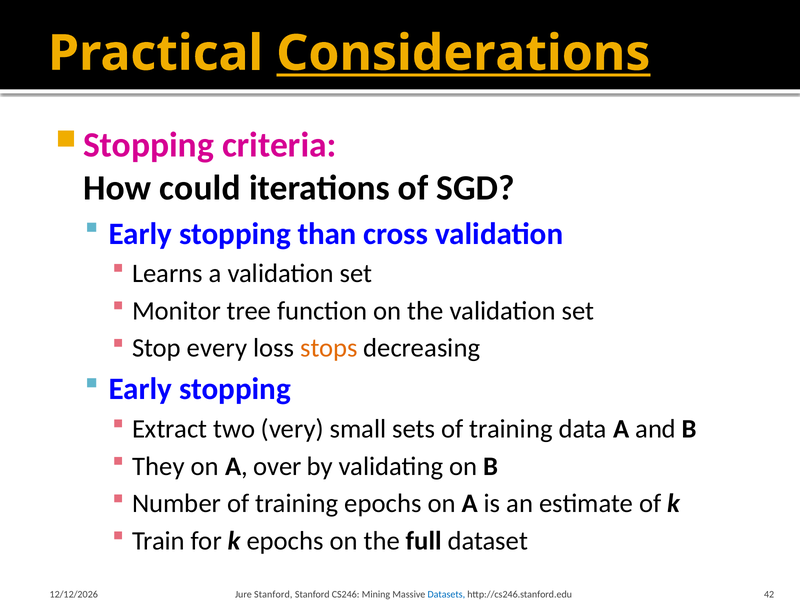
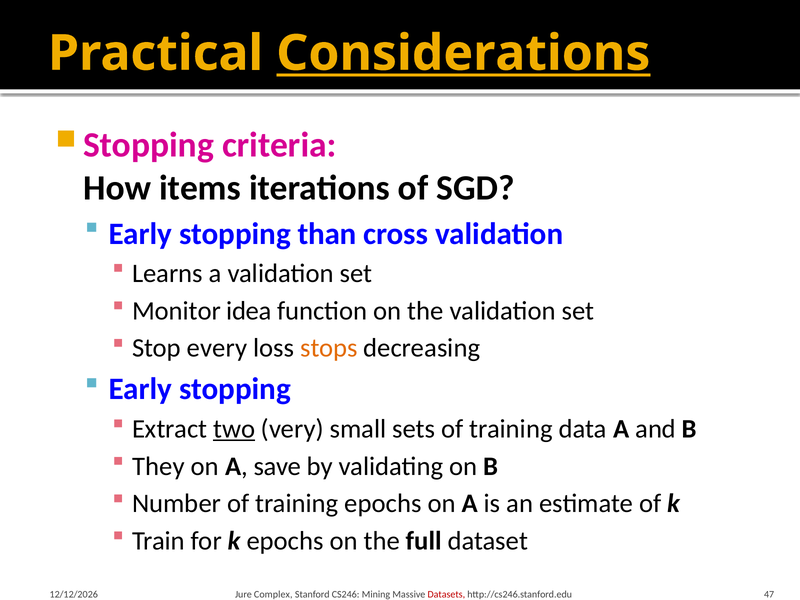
could: could -> items (200, 188)
tree: tree -> idea (249, 311)
two underline: none -> present (234, 429)
over: over -> save (277, 466)
Jure Stanford: Stanford -> Complex (273, 595)
Datasets colour: blue -> red (446, 595)
42: 42 -> 47 (769, 595)
